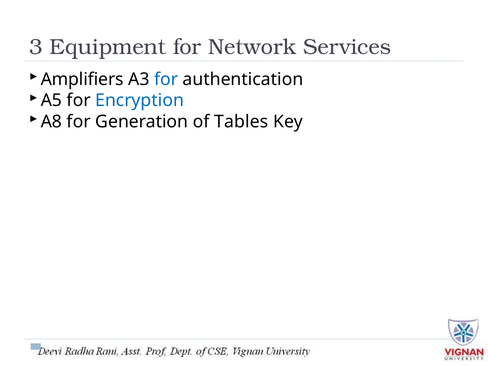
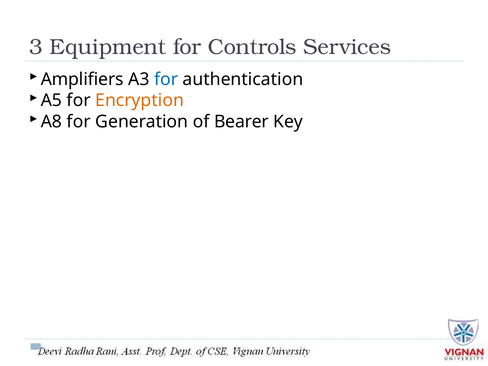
Network: Network -> Controls (252, 47)
Encryption colour: blue -> orange (140, 100)
Tables: Tables -> Bearer (241, 122)
